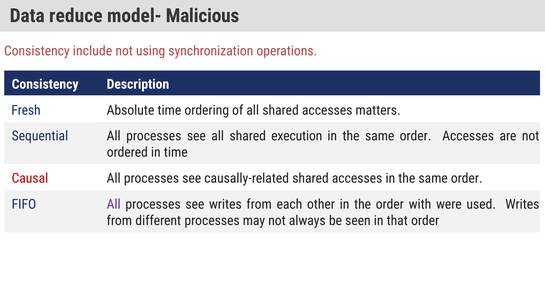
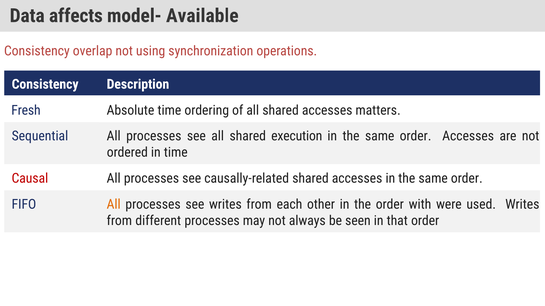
reduce: reduce -> affects (76, 16)
Malicious: Malicious -> Available (202, 16)
include: include -> overlap (93, 51)
All colour: purple -> orange (114, 205)
